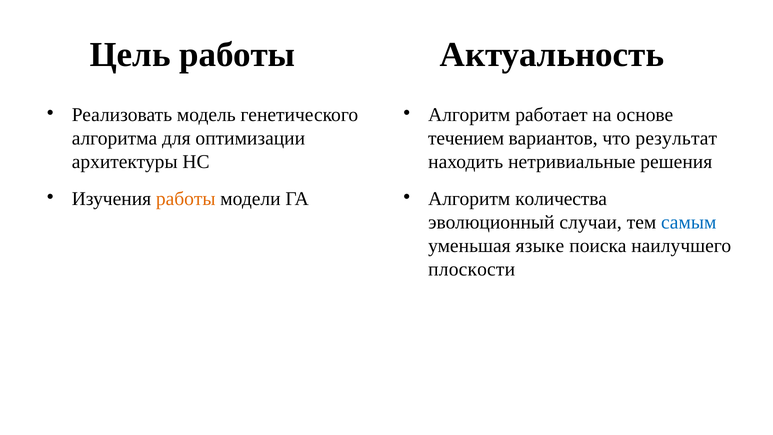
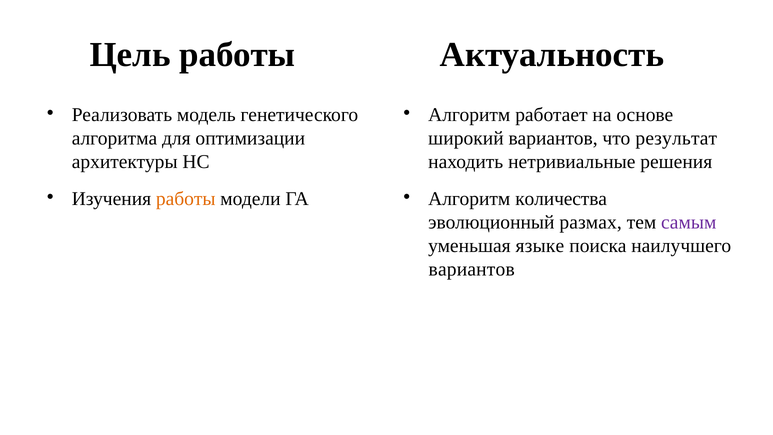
течением: течением -> широкий (466, 138)
случаи: случаи -> размах (591, 222)
самым colour: blue -> purple (689, 222)
плоскости: плоскости -> вариантов (472, 269)
